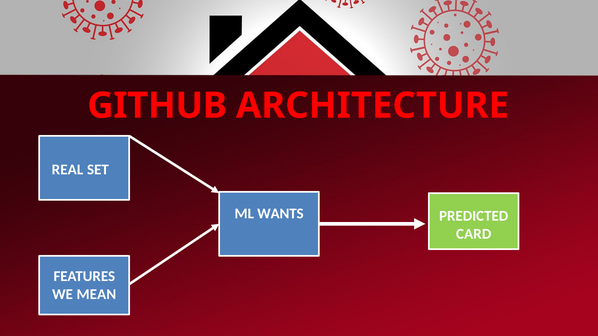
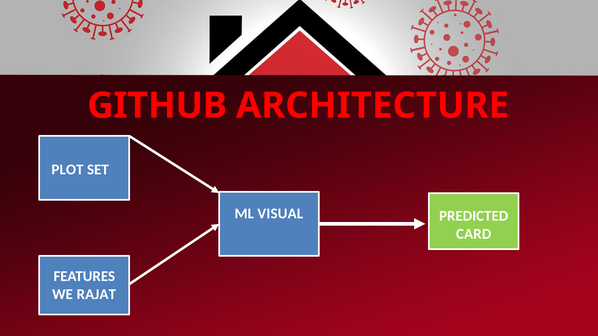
REAL: REAL -> PLOT (68, 170)
WANTS: WANTS -> VISUAL (280, 214)
MEAN: MEAN -> RAJAT (96, 295)
